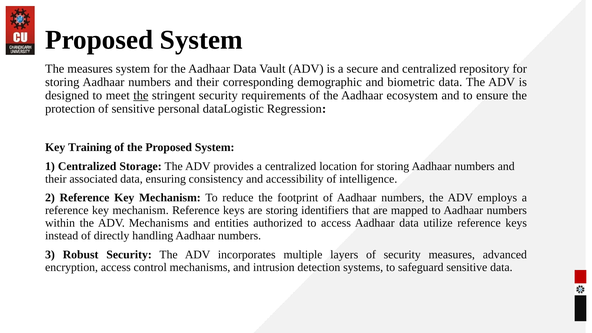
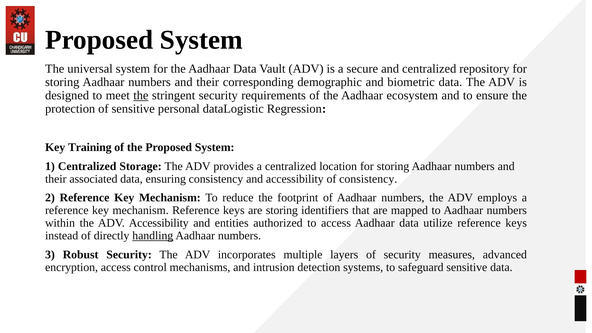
The measures: measures -> universal (90, 69)
of intelligence: intelligence -> consistency (368, 179)
ADV Mechanisms: Mechanisms -> Accessibility (159, 223)
handling underline: none -> present (153, 236)
